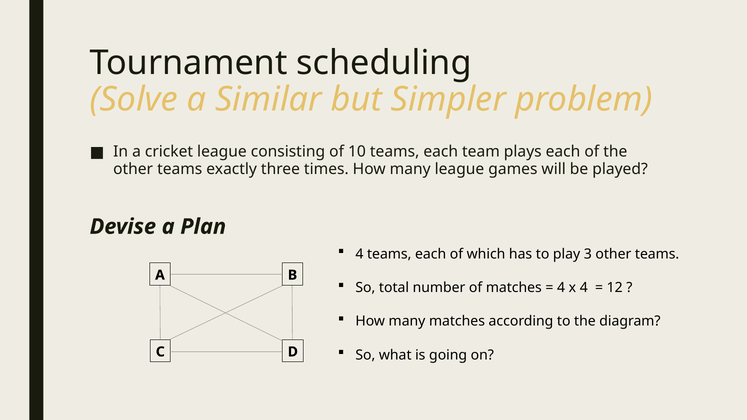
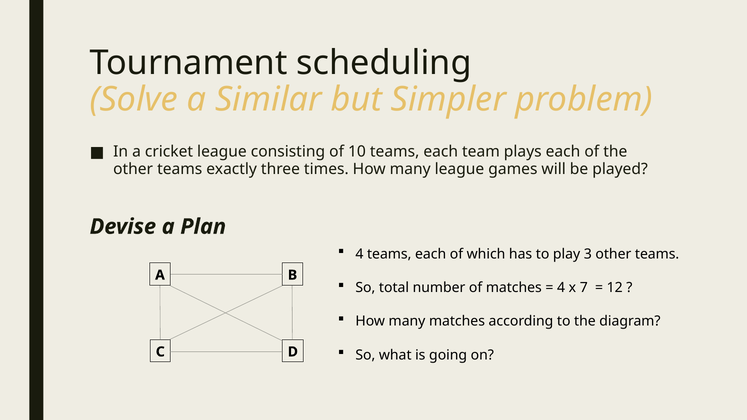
x 4: 4 -> 7 (584, 288)
